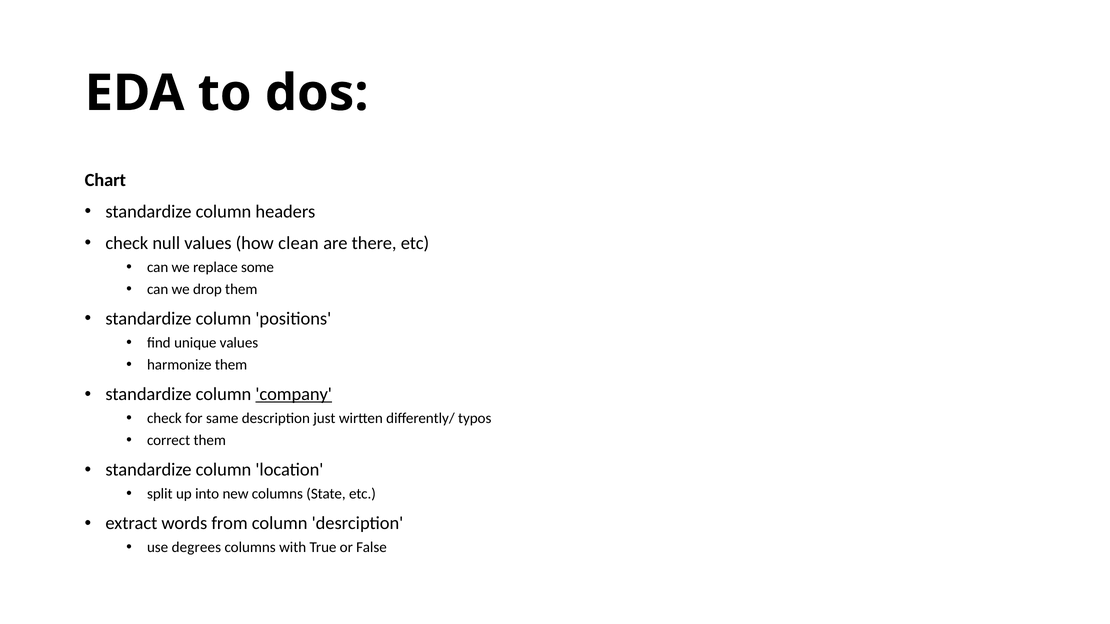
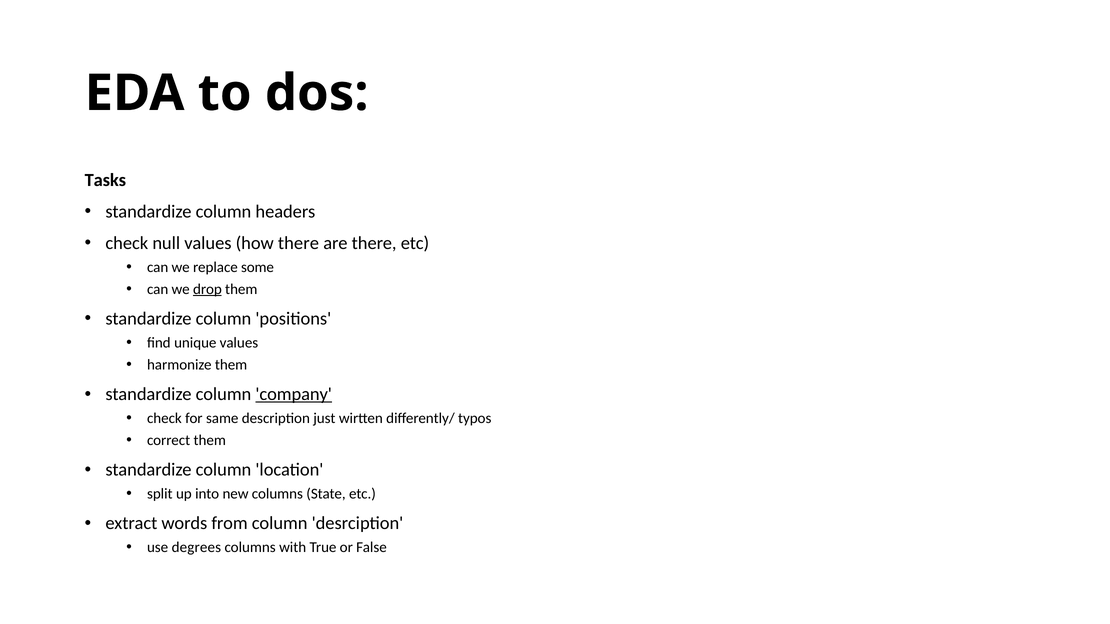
Chart: Chart -> Tasks (105, 180)
how clean: clean -> there (298, 243)
drop underline: none -> present (207, 289)
